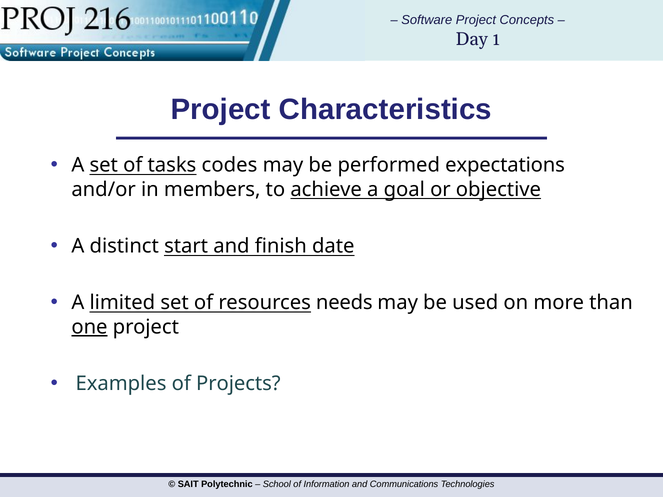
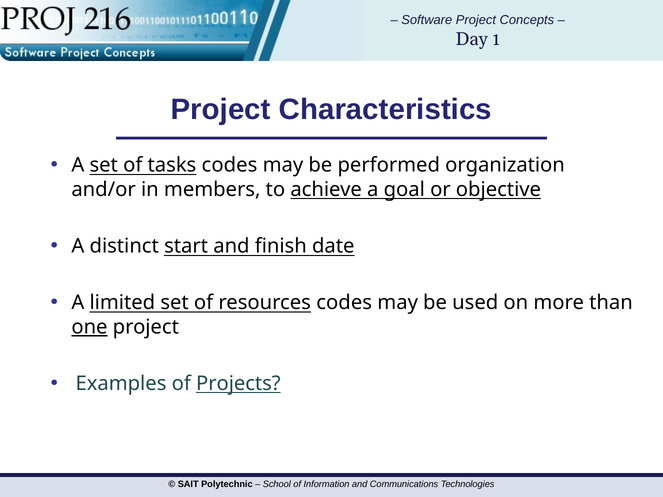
expectations: expectations -> organization (505, 165)
resources needs: needs -> codes (344, 303)
Projects underline: none -> present (238, 384)
